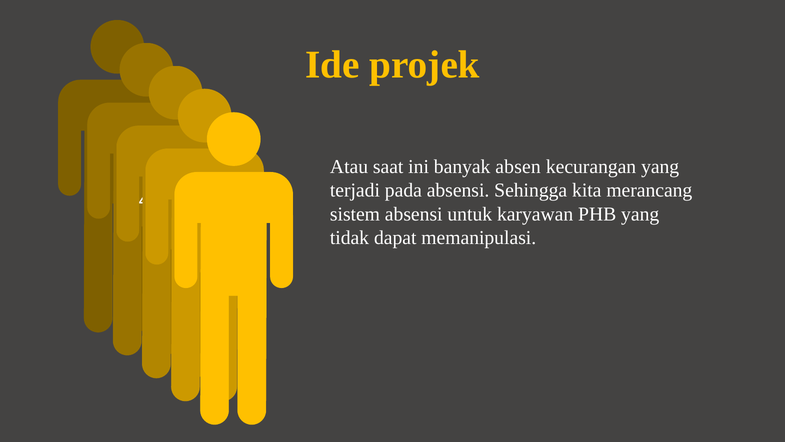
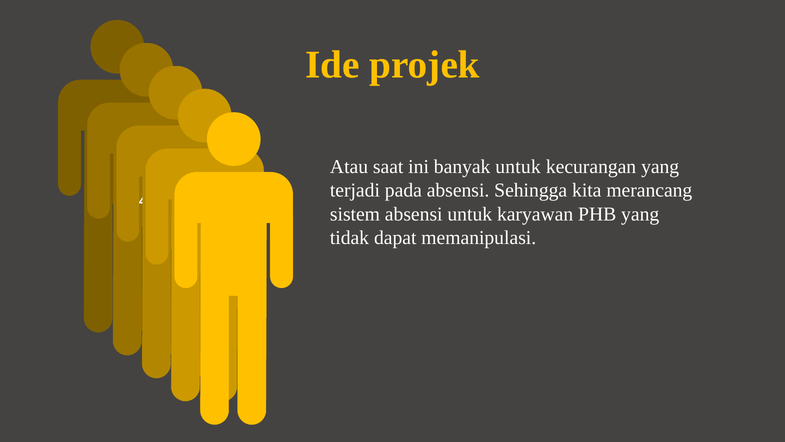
banyak absen: absen -> untuk (518, 167)
